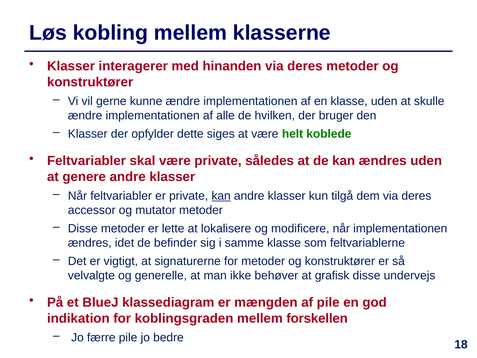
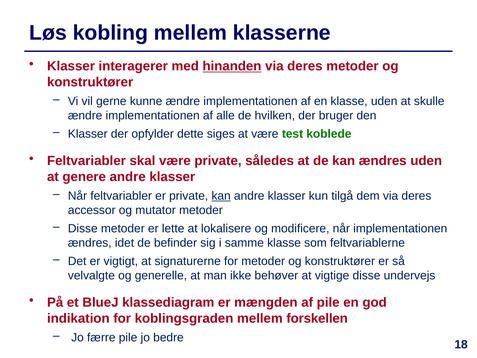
hinanden underline: none -> present (232, 66)
helt: helt -> test (292, 134)
grafisk: grafisk -> vigtige (332, 275)
